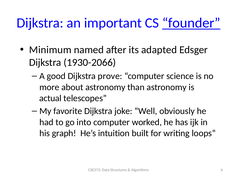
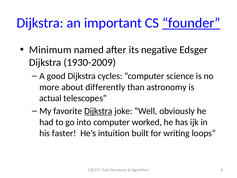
adapted: adapted -> negative (159, 50)
1930-2066: 1930-2066 -> 1930-2009 (90, 62)
prove: prove -> cycles (110, 76)
about astronomy: astronomy -> differently (105, 87)
Dijkstra underline: none -> present (98, 111)
graph: graph -> faster (64, 133)
